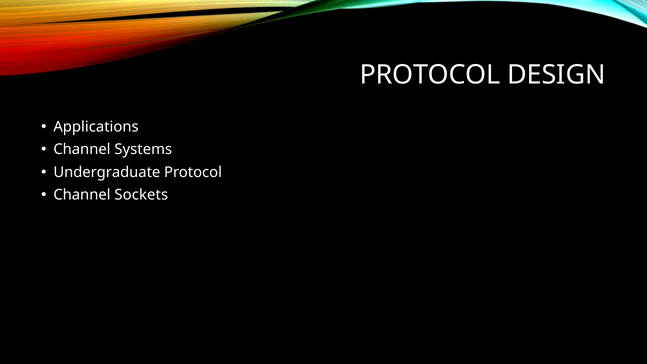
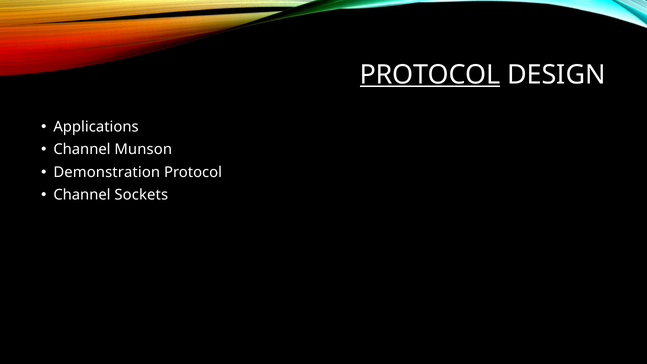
PROTOCOL underline: none -> present (430, 75)
Systems: Systems -> Munson (143, 150)
Undergraduate: Undergraduate -> Demonstration (107, 172)
